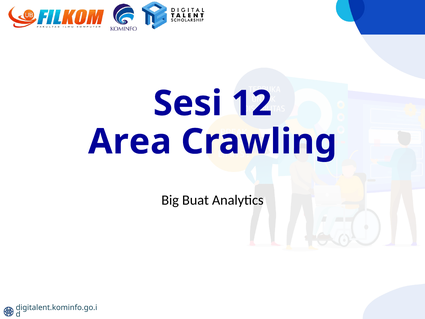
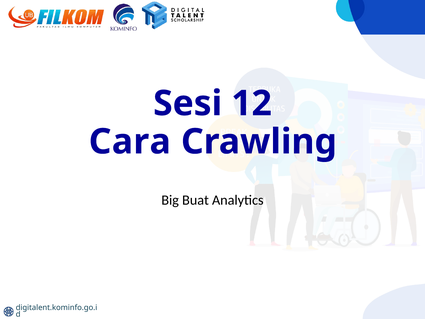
Area: Area -> Cara (130, 142)
